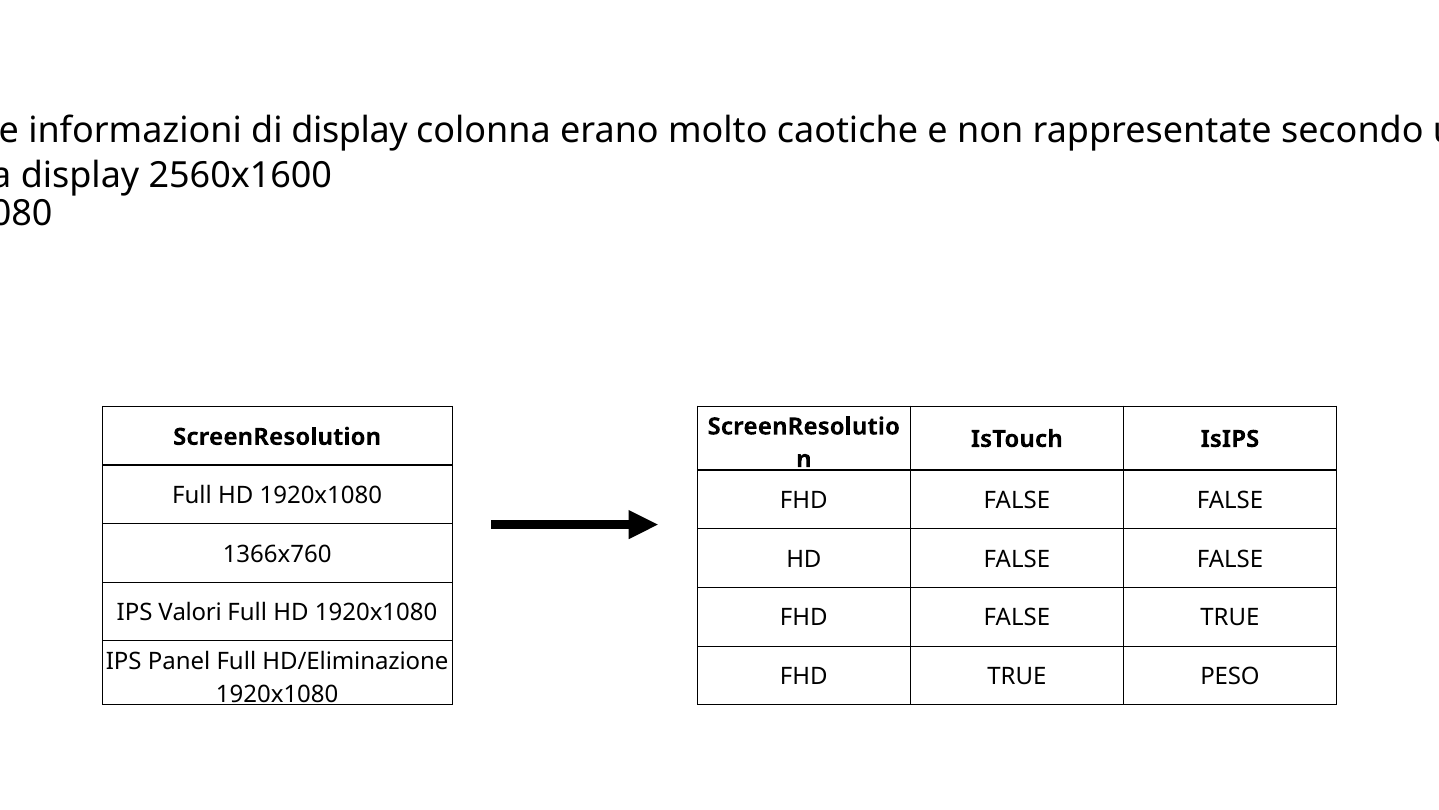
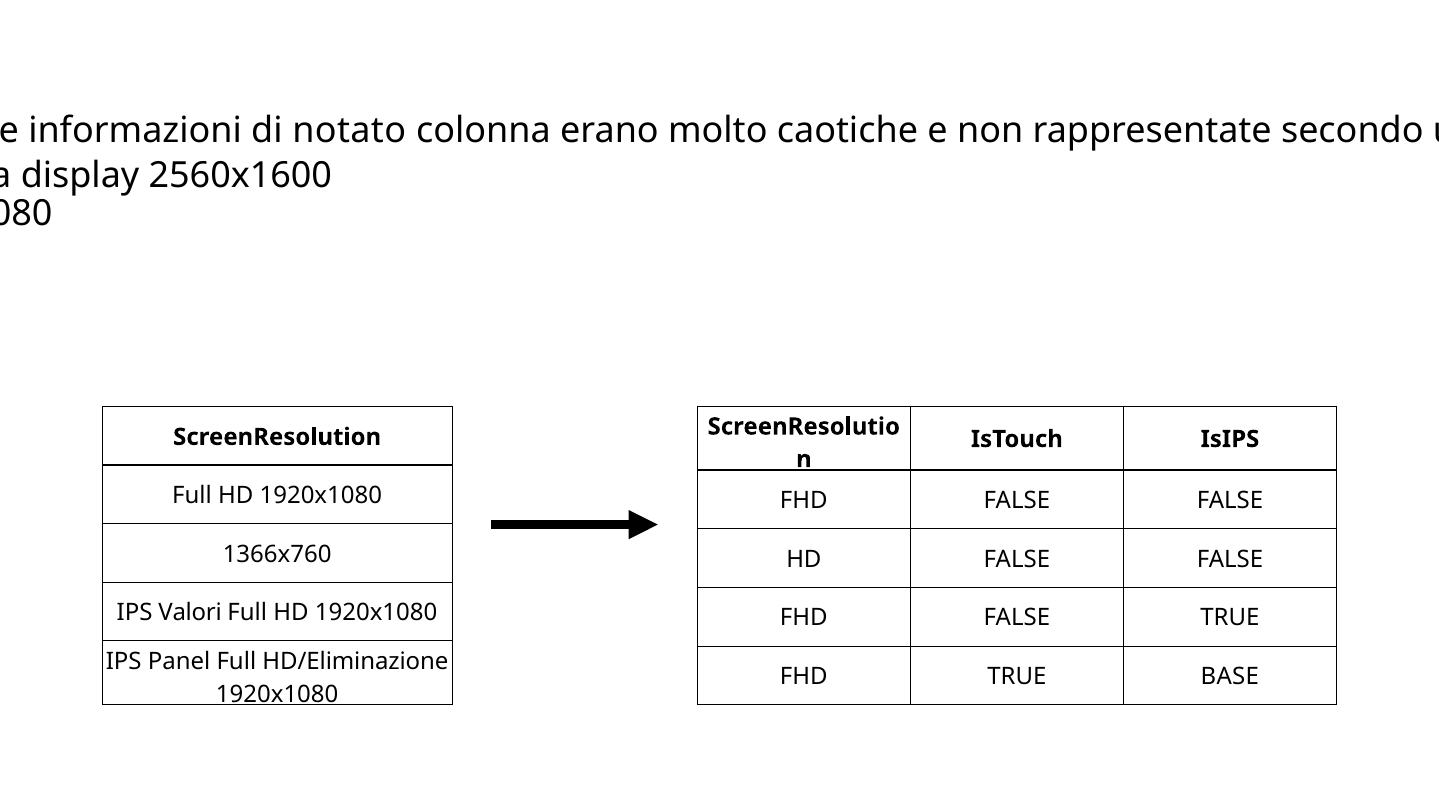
di display: display -> notato (349, 131)
PESO: PESO -> BASE (1230, 676)
